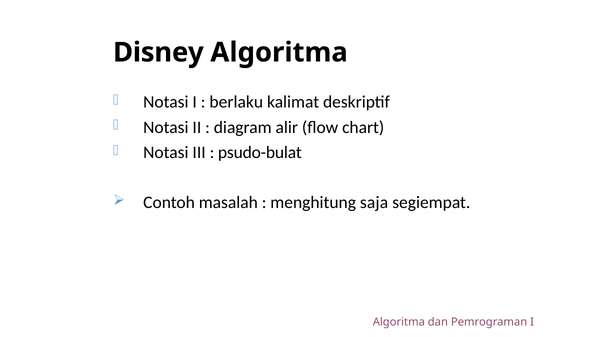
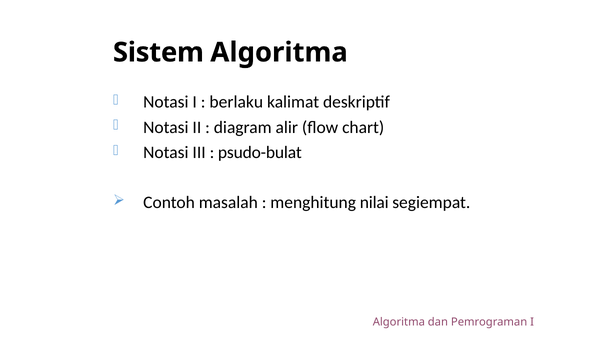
Disney: Disney -> Sistem (158, 53)
saja: saja -> nilai (374, 203)
